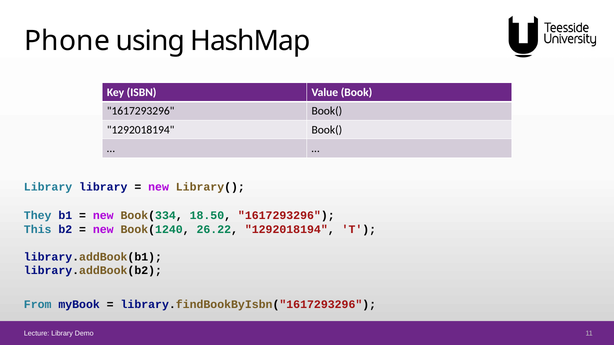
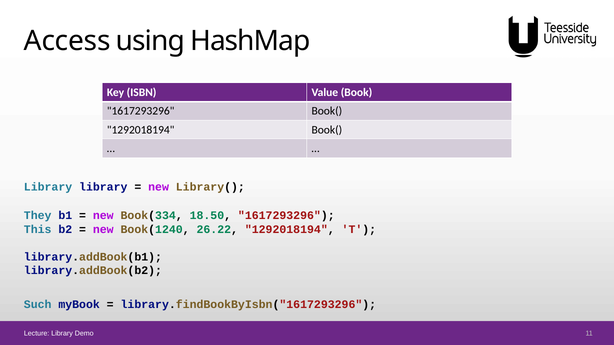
Phone: Phone -> Access (67, 41)
From: From -> Such (38, 305)
